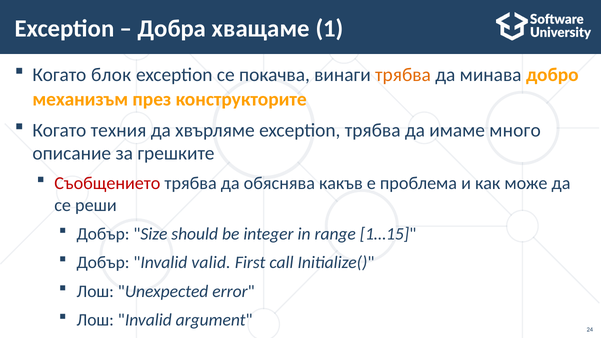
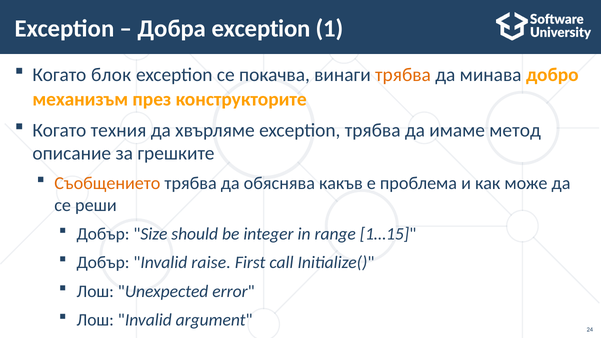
хващаме: хващаме -> еxception (261, 28)
много: много -> метод (515, 130)
Съобщението colour: red -> orange (107, 183)
valid: valid -> raise (211, 263)
